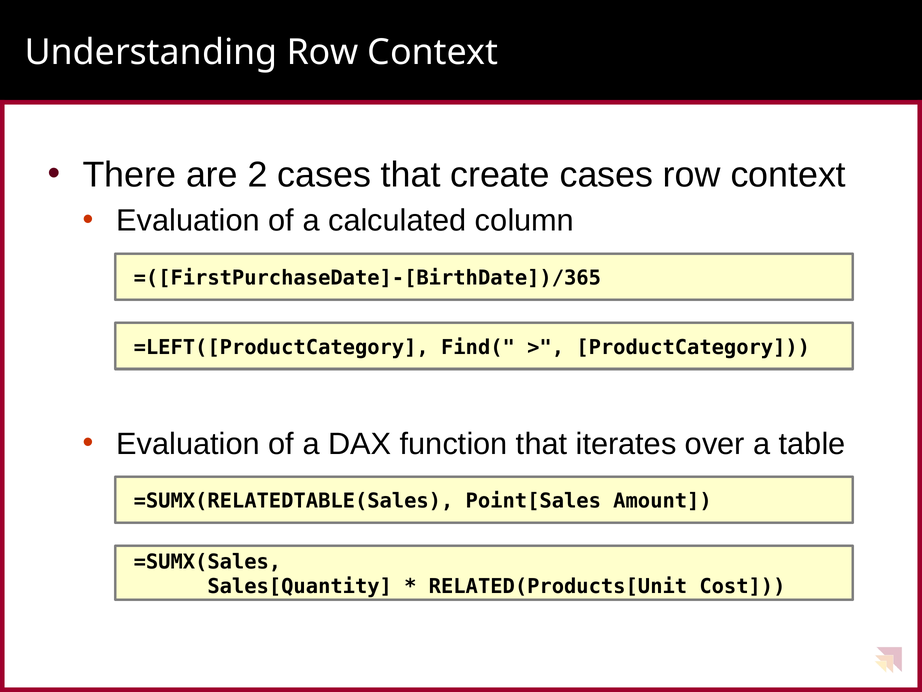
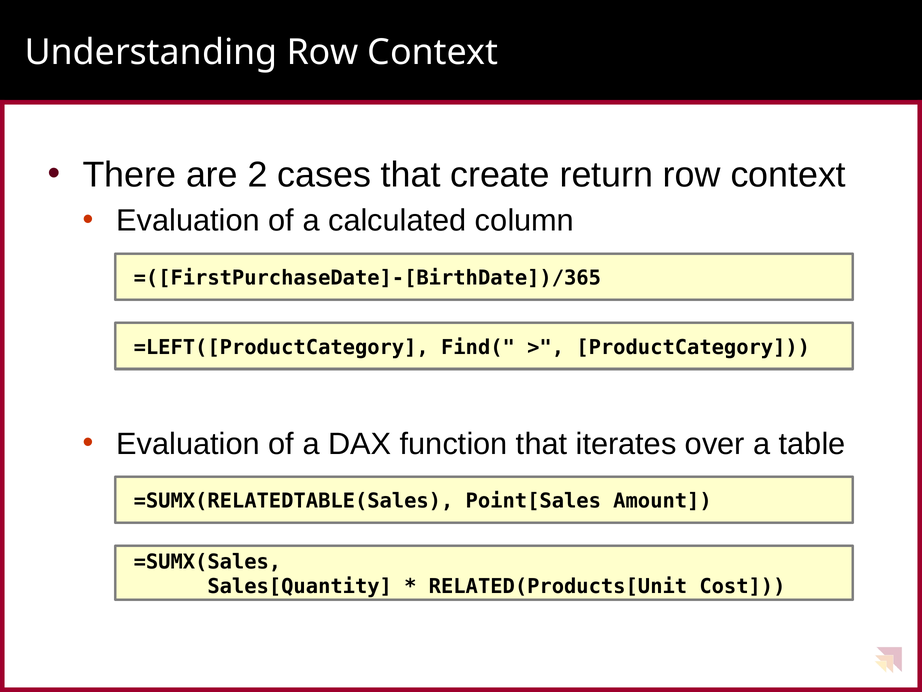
create cases: cases -> return (606, 175)
